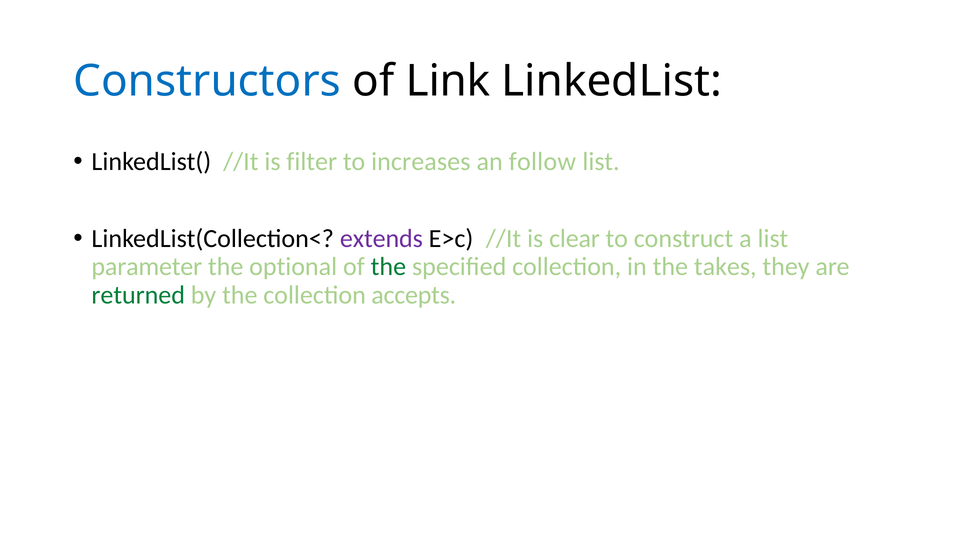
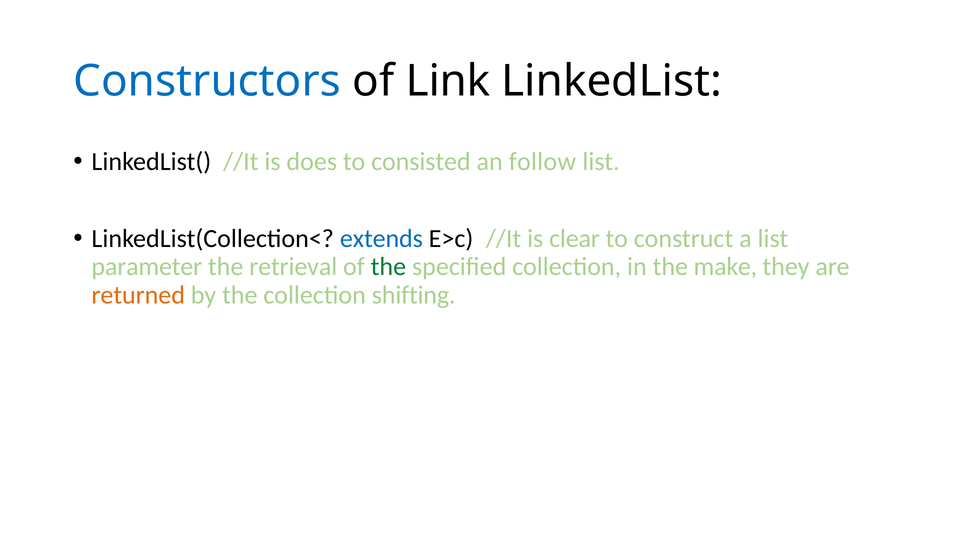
filter: filter -> does (312, 162)
increases: increases -> consisted (421, 162)
extends colour: purple -> blue (381, 238)
optional: optional -> retrieval (293, 267)
takes: takes -> make (725, 267)
returned colour: green -> orange (138, 295)
accepts: accepts -> shifting (414, 295)
